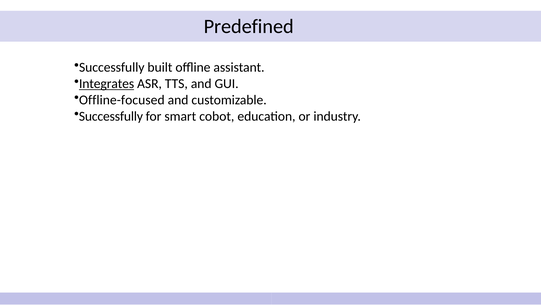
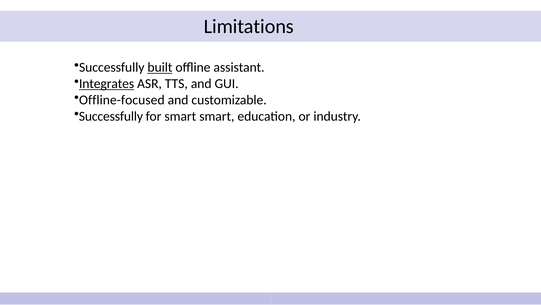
Predefined: Predefined -> Limitations (249, 26)
built underline: none -> present (160, 67)
smart cobot: cobot -> smart (217, 116)
